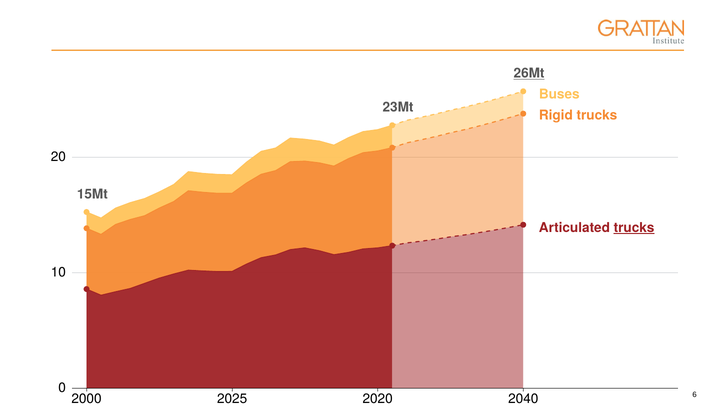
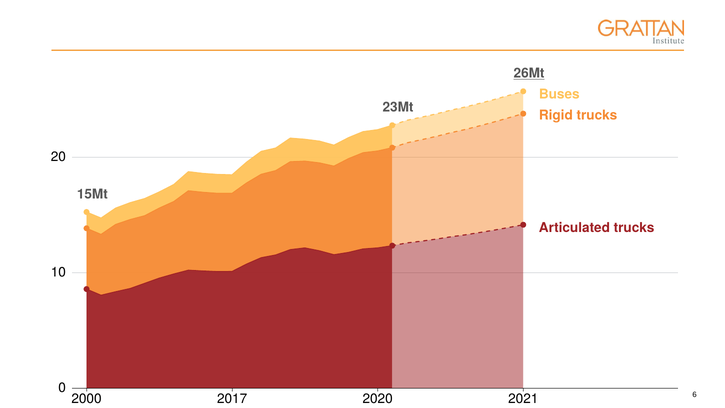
trucks underline: present -> none (634, 228)
2025: 2025 -> 2017 (232, 398)
2040: 2040 -> 2021 (523, 398)
